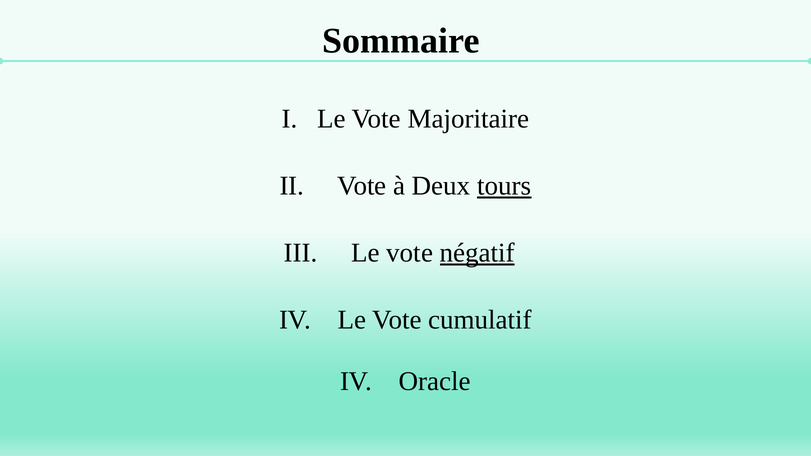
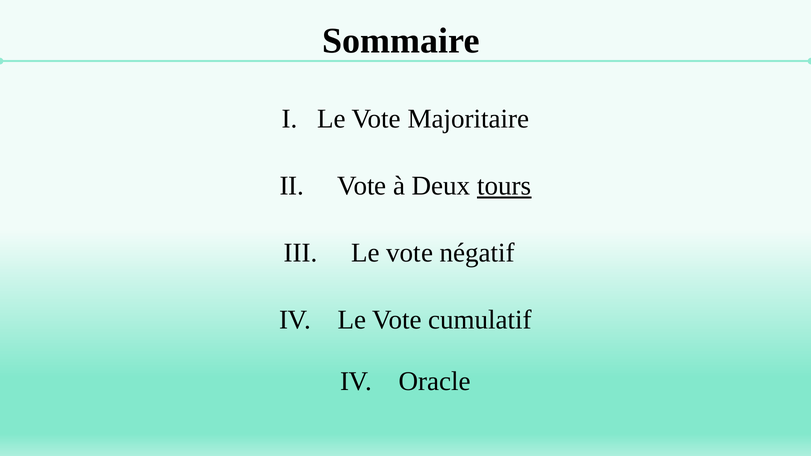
négatif underline: present -> none (477, 253)
